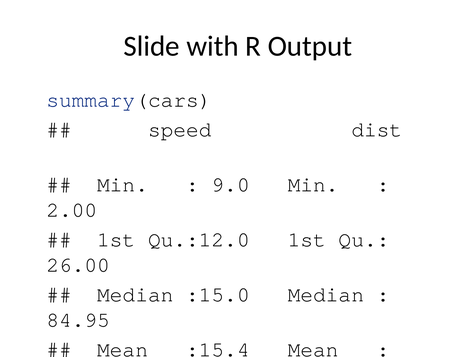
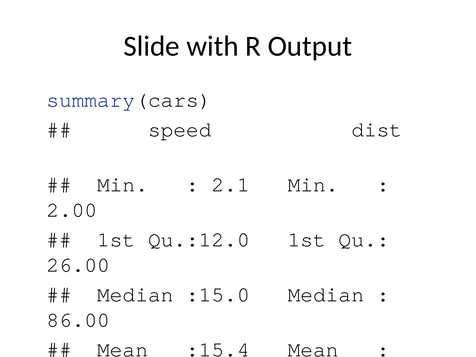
9.0: 9.0 -> 2.1 (231, 185)
84.95: 84.95 -> 86.00 (78, 320)
